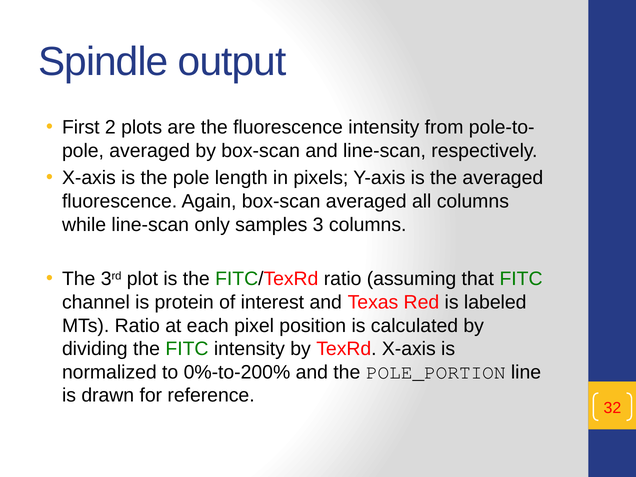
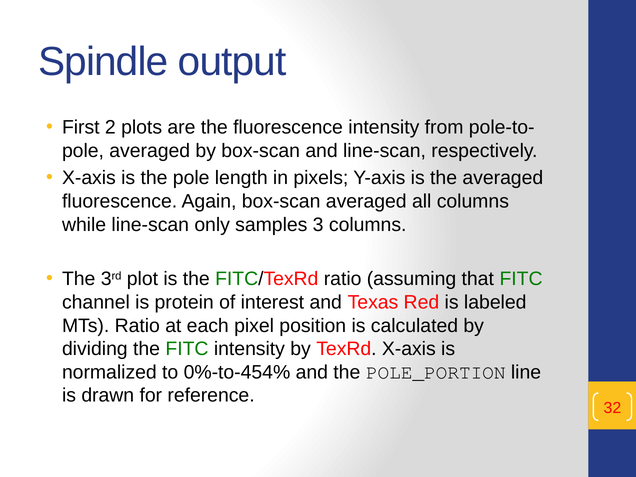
0%-to-200%: 0%-to-200% -> 0%-to-454% (237, 372)
